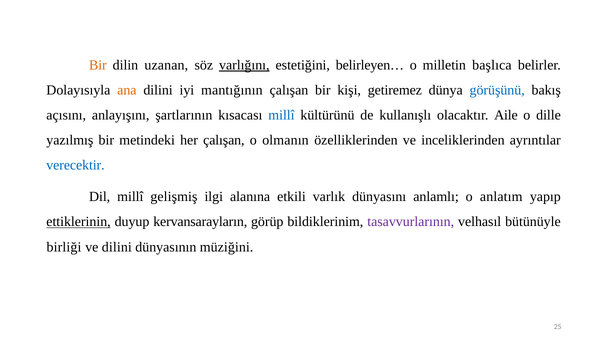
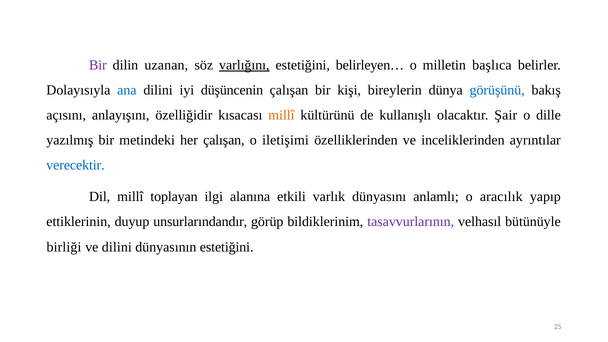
Bir colour: orange -> purple (98, 65)
ana colour: orange -> blue (127, 90)
mantığının: mantığının -> düşüncenin (232, 90)
getiremez: getiremez -> bireylerin (395, 90)
şartlarının: şartlarının -> özelliğidir (184, 115)
millî colour: blue -> orange (281, 115)
Aile: Aile -> Şair (506, 115)
olmanın: olmanın -> iletişimi (285, 140)
gelişmiş: gelişmiş -> toplayan (174, 197)
anlatım: anlatım -> aracılık (501, 197)
ettiklerinin underline: present -> none (79, 222)
kervansarayların: kervansarayların -> unsurlarındandır (200, 222)
dünyasının müziğini: müziğini -> estetiğini (227, 247)
